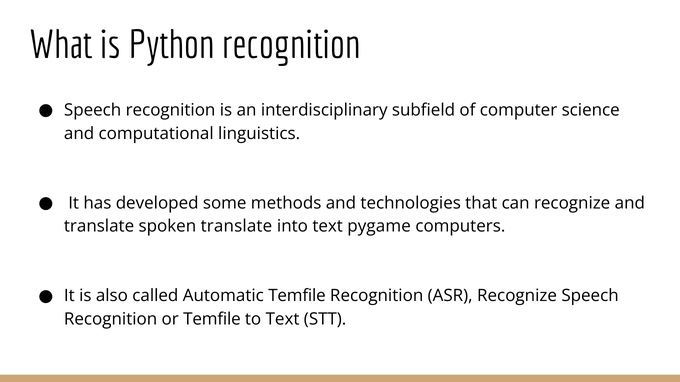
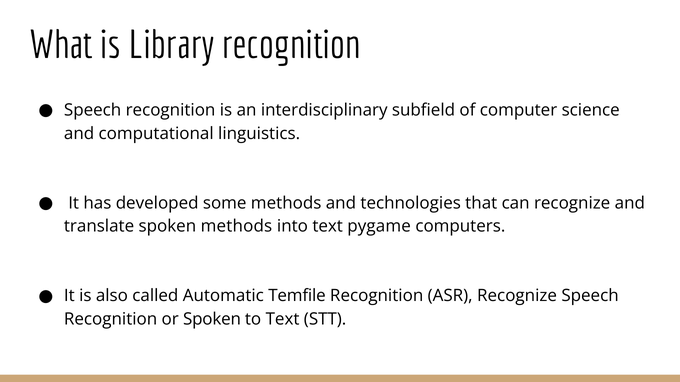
Python: Python -> Library (172, 45)
spoken translate: translate -> methods (236, 227)
or Temfile: Temfile -> Spoken (212, 320)
